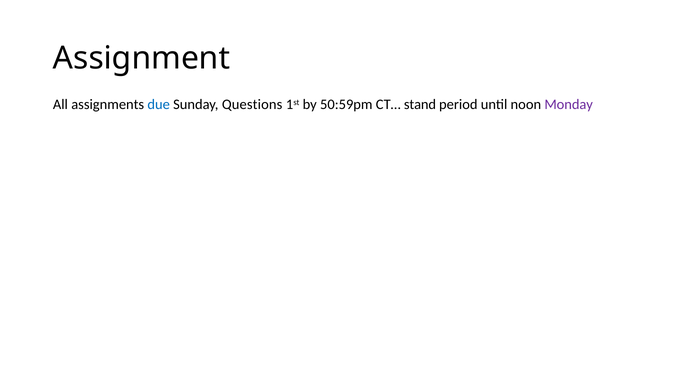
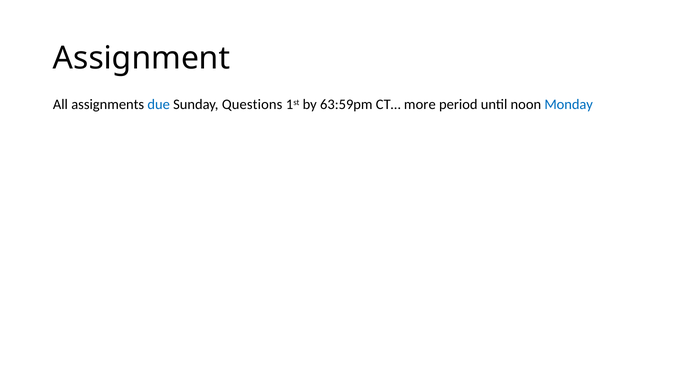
50:59pm: 50:59pm -> 63:59pm (346, 105)
stand: stand -> more (420, 105)
Monday colour: purple -> blue (569, 105)
